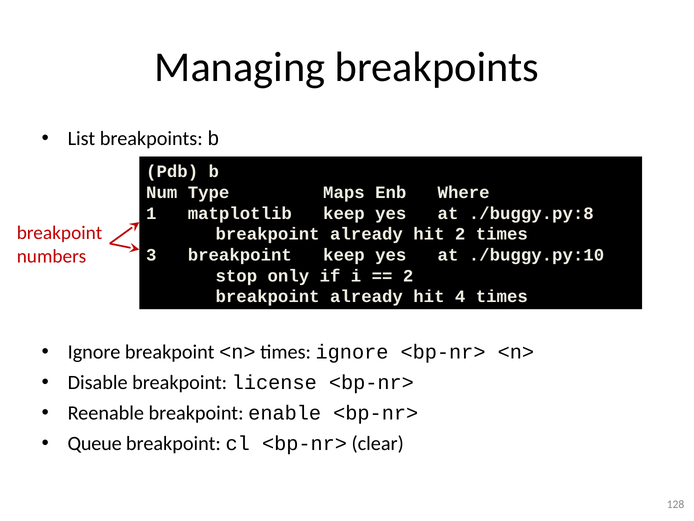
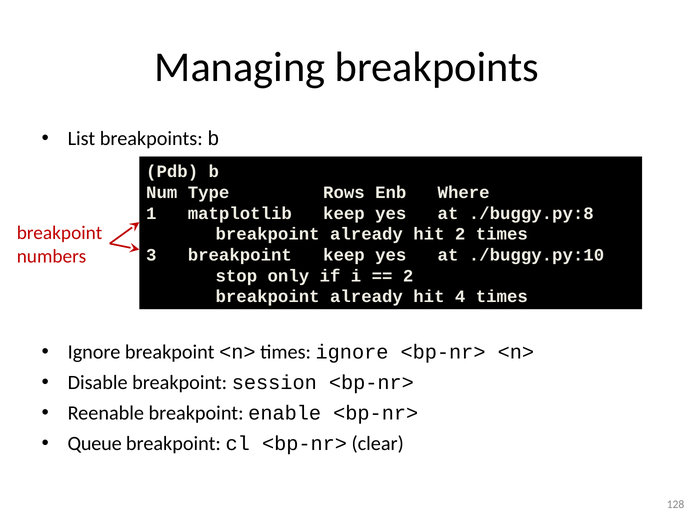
Maps: Maps -> Rows (344, 192)
license: license -> session (274, 382)
